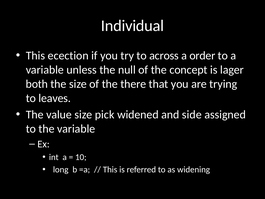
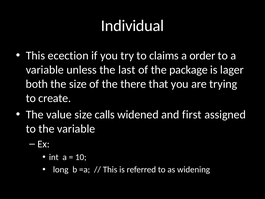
across: across -> claims (164, 56)
null: null -> last (127, 70)
concept: concept -> package (189, 70)
leaves: leaves -> create (55, 98)
pick: pick -> calls (105, 114)
side: side -> first (192, 114)
